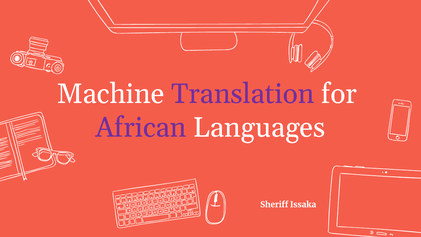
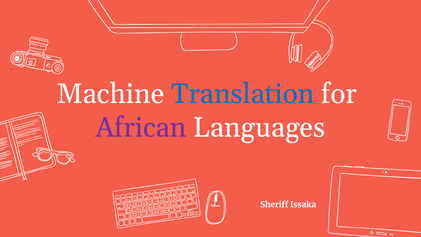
Translation colour: purple -> blue (243, 94)
